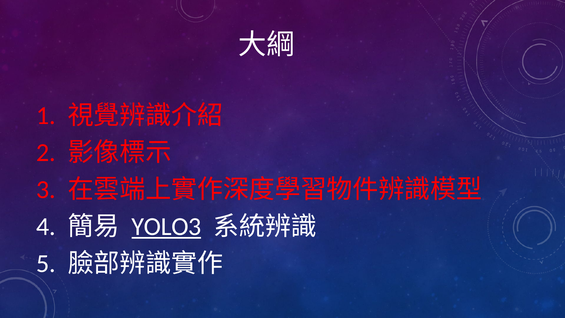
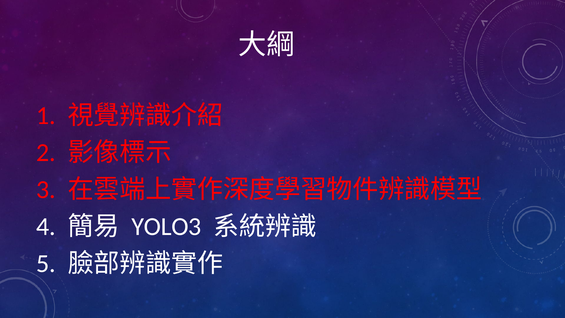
YOLO3 underline: present -> none (166, 227)
